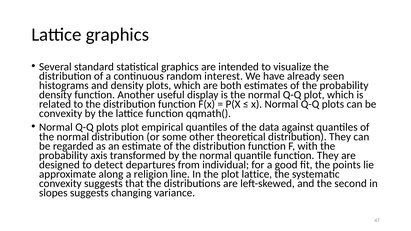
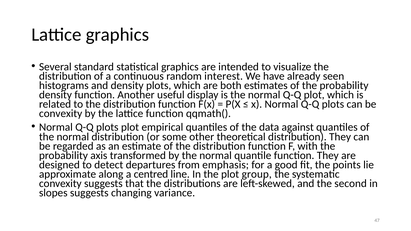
individual: individual -> emphasis (226, 165)
religion: religion -> centred (151, 174)
plot lattice: lattice -> group (257, 174)
